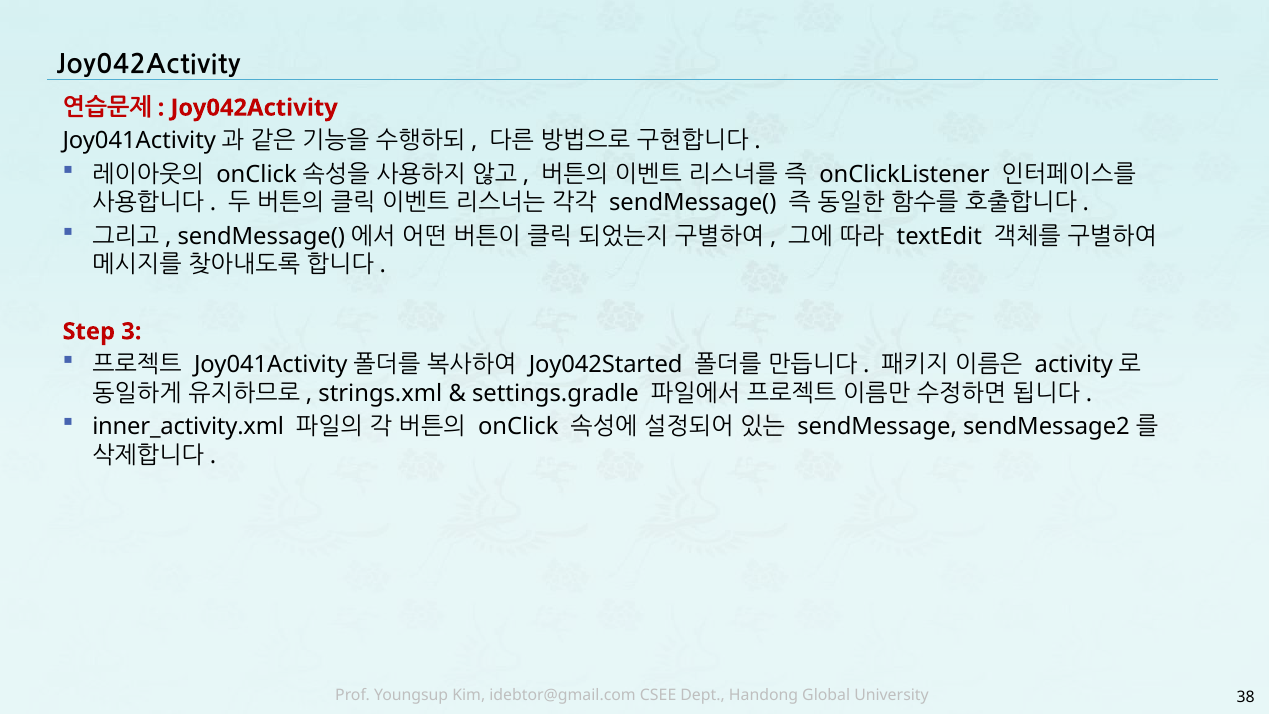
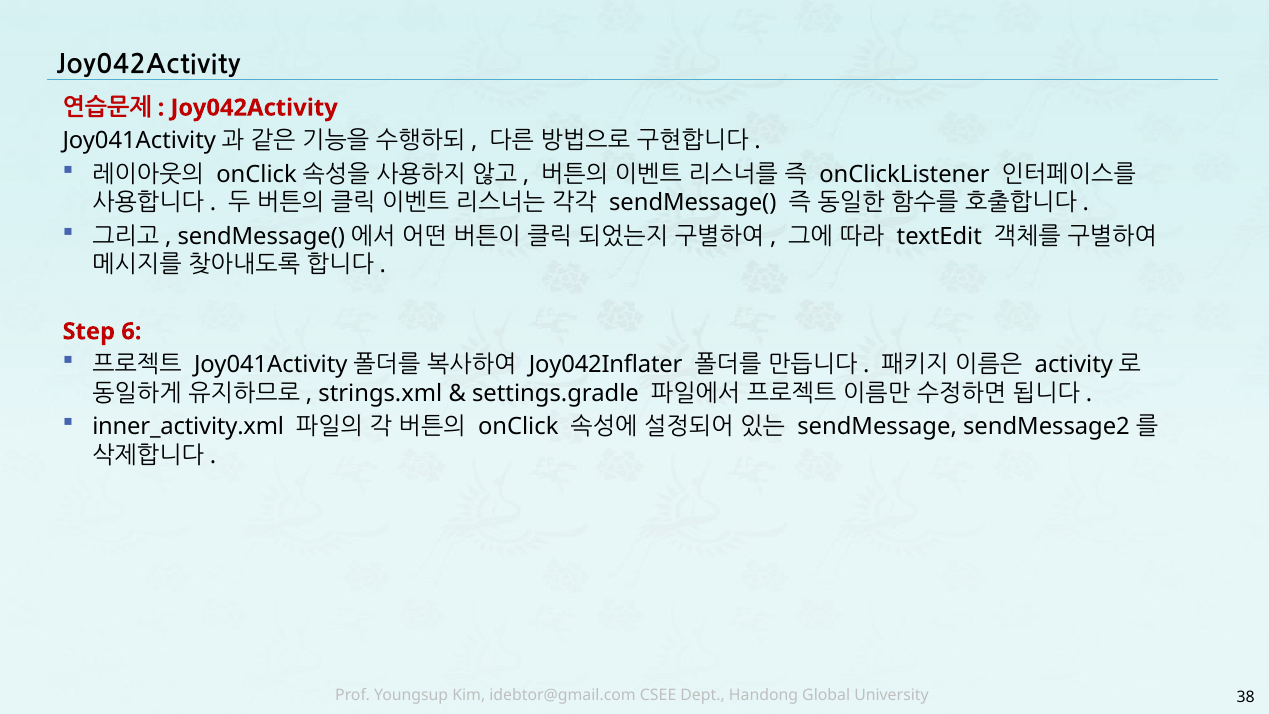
3: 3 -> 6 (131, 331)
Joy042Started: Joy042Started -> Joy042Inflater (606, 365)
